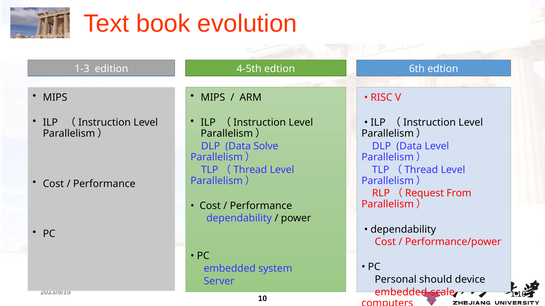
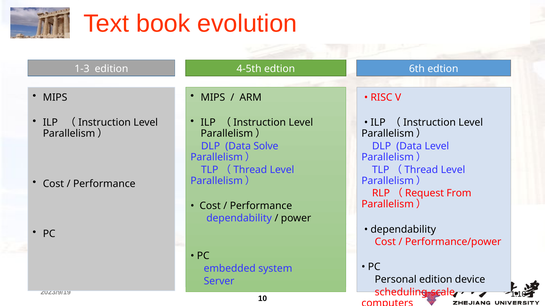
Personal should: should -> edition (436, 280)
embedded-scale: embedded-scale -> scheduling-scale (415, 293)
